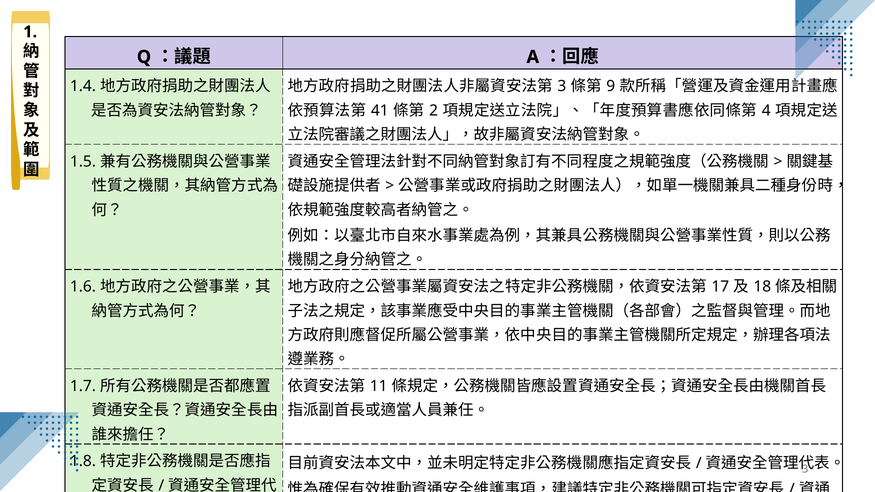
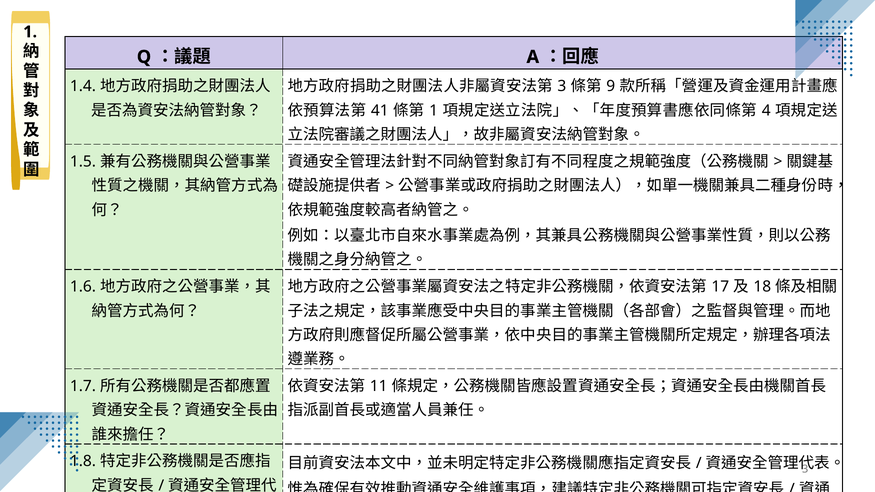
2: 2 -> 1 (434, 110)
